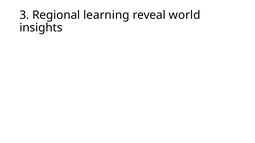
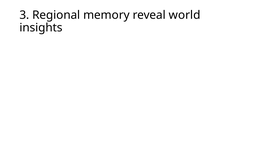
learning: learning -> memory (106, 15)
